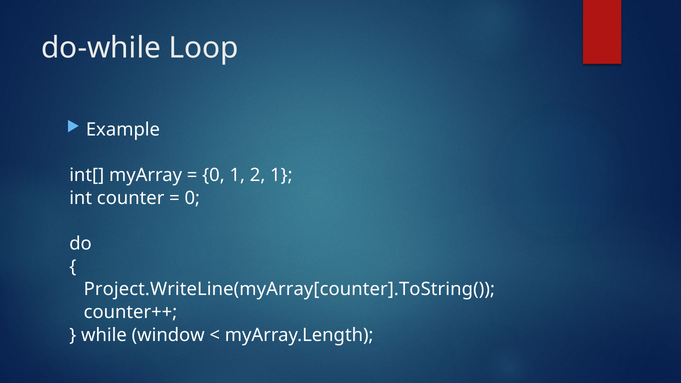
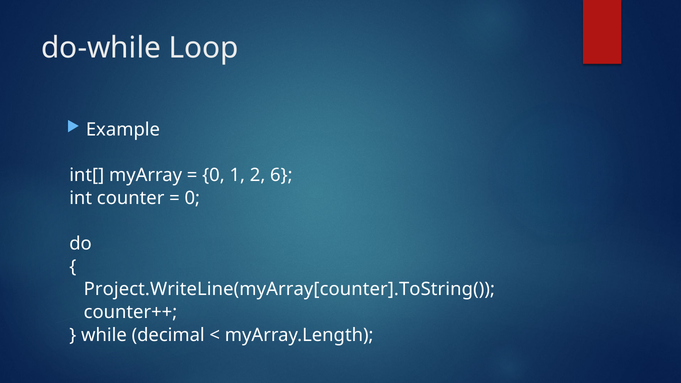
2 1: 1 -> 6 (281, 175)
window: window -> decimal (168, 335)
